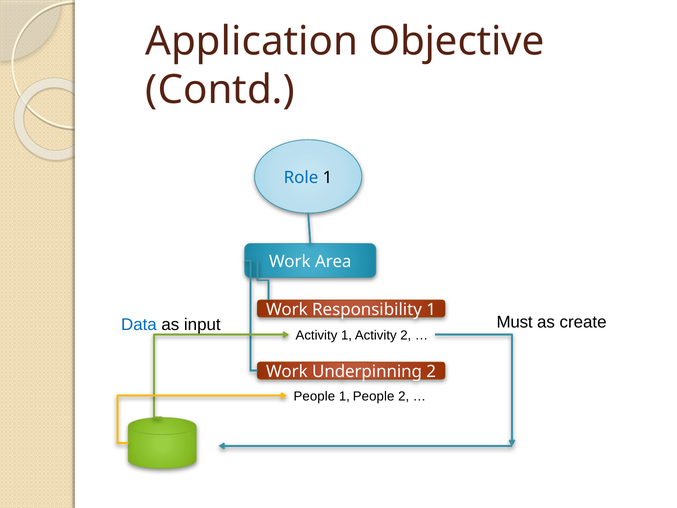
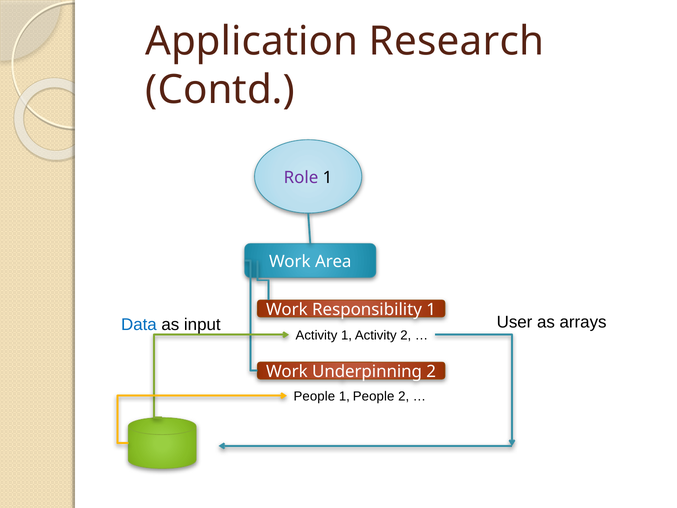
Objective: Objective -> Research (456, 41)
Role colour: blue -> purple (301, 177)
Must: Must -> User (515, 322)
create: create -> arrays (583, 322)
